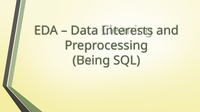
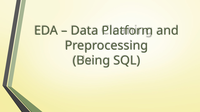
Interests: Interests -> Platform (127, 31)
